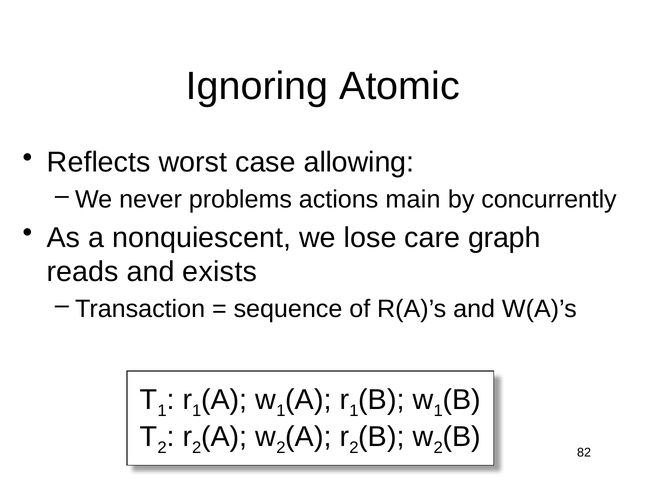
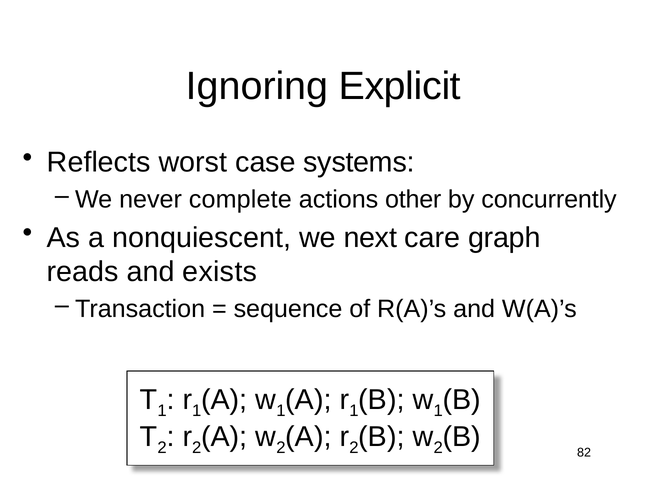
Atomic: Atomic -> Explicit (400, 86)
allowing: allowing -> systems (359, 162)
problems: problems -> complete (240, 200)
main: main -> other (413, 200)
lose: lose -> next (370, 238)
